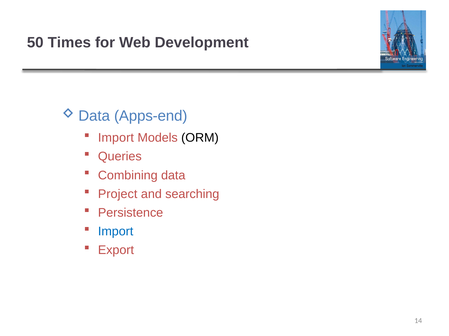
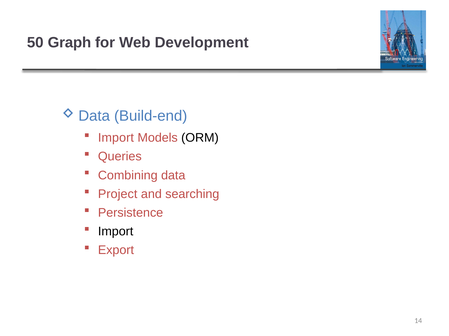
Times: Times -> Graph (69, 43)
Apps-end: Apps-end -> Build-end (151, 116)
Import colour: blue -> black (116, 232)
